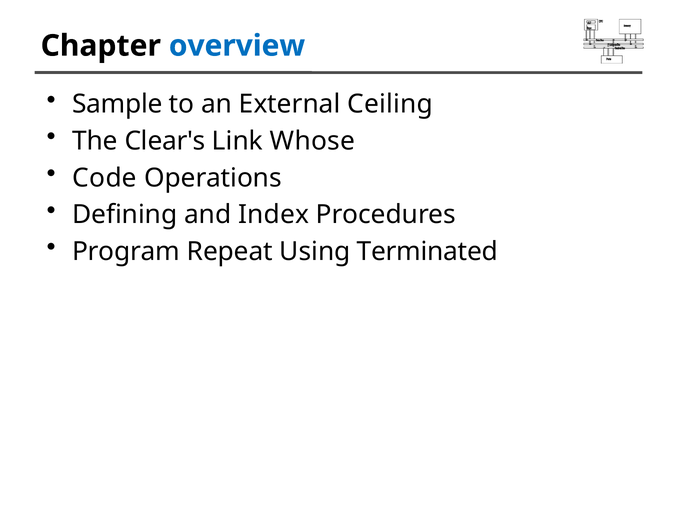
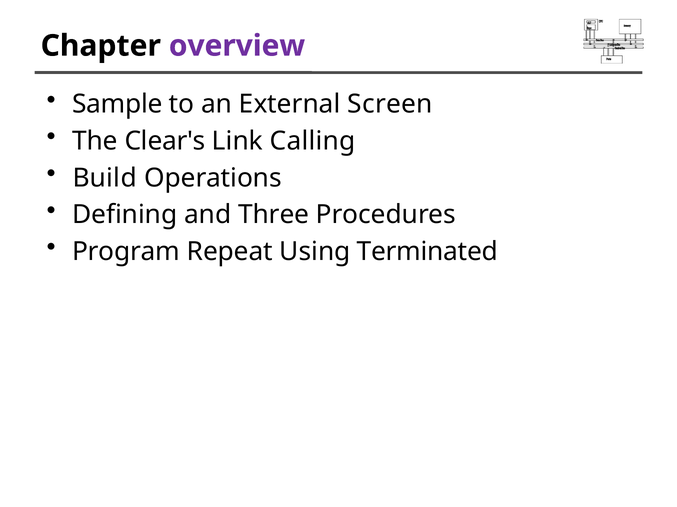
overview colour: blue -> purple (237, 46)
Ceiling: Ceiling -> Screen (390, 104)
Whose: Whose -> Calling (313, 141)
Code: Code -> Build (105, 178)
Index: Index -> Three (274, 215)
